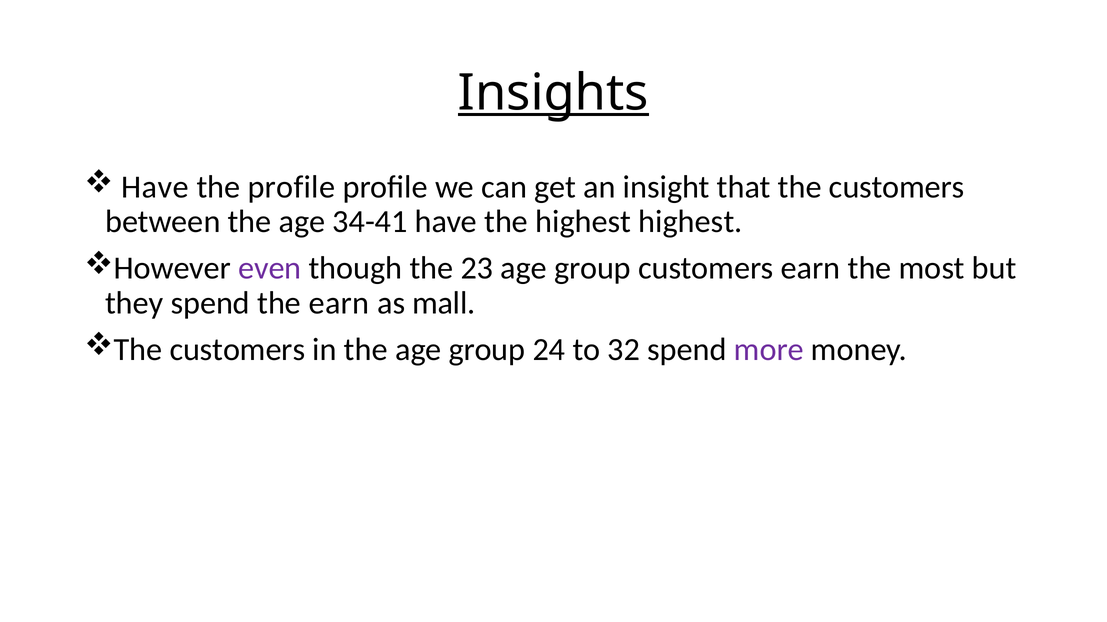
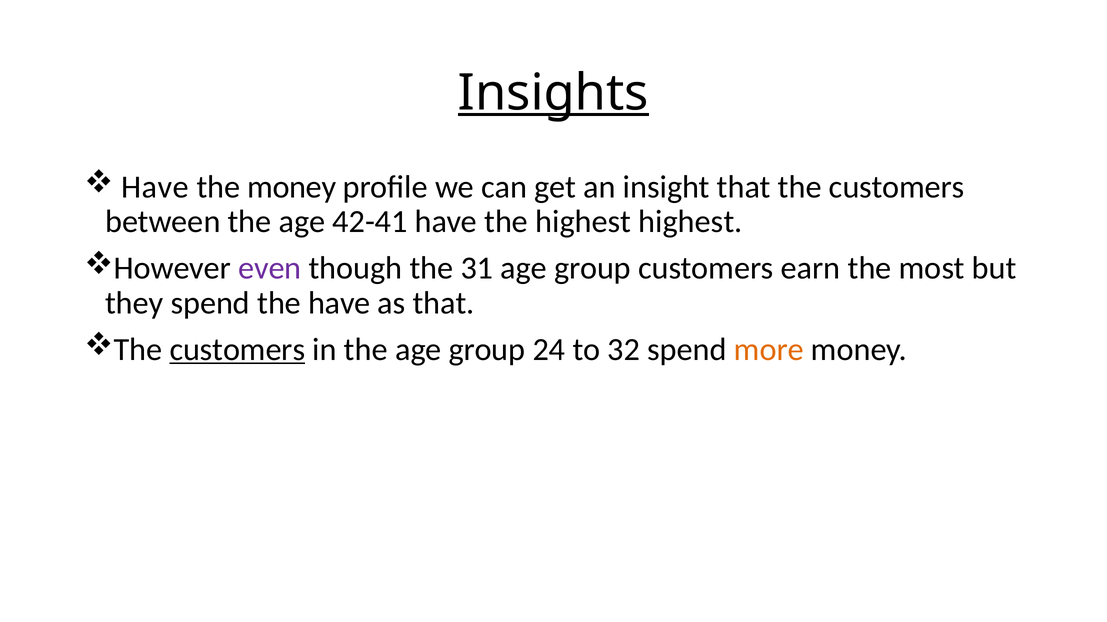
the profile: profile -> money (292, 187)
34-41: 34-41 -> 42-41 (370, 222)
23: 23 -> 31 (477, 268)
the earn: earn -> have (339, 303)
as mall: mall -> that (444, 303)
customers underline: none -> present (237, 350)
more colour: purple -> orange (769, 350)
